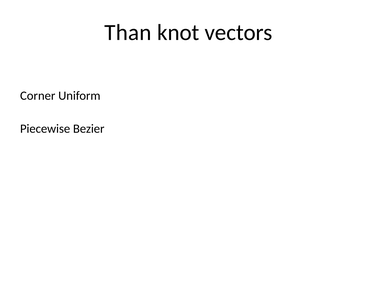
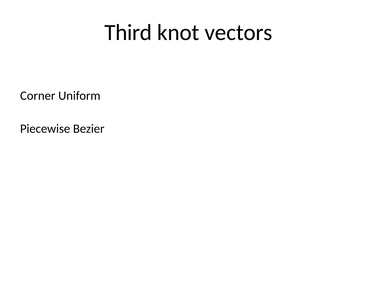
Than: Than -> Third (128, 32)
